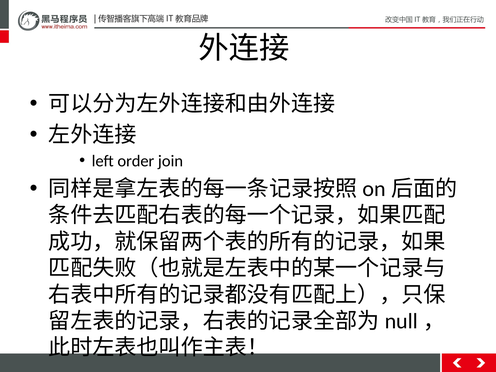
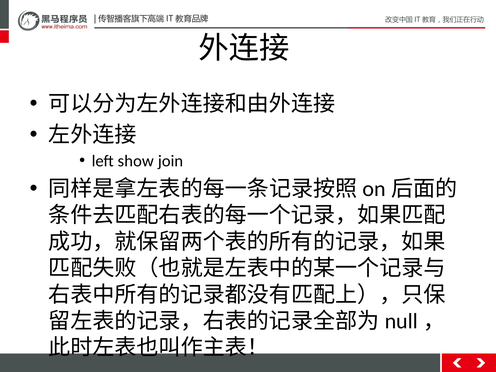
order: order -> show (136, 161)
